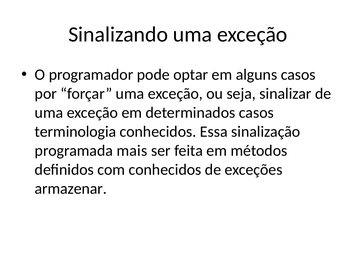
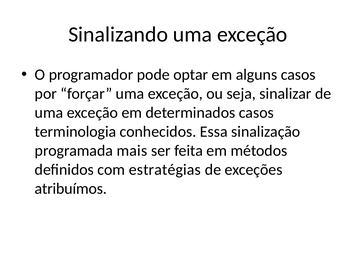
com conhecidos: conhecidos -> estratégias (165, 170)
armazenar: armazenar -> atribuímos (71, 189)
